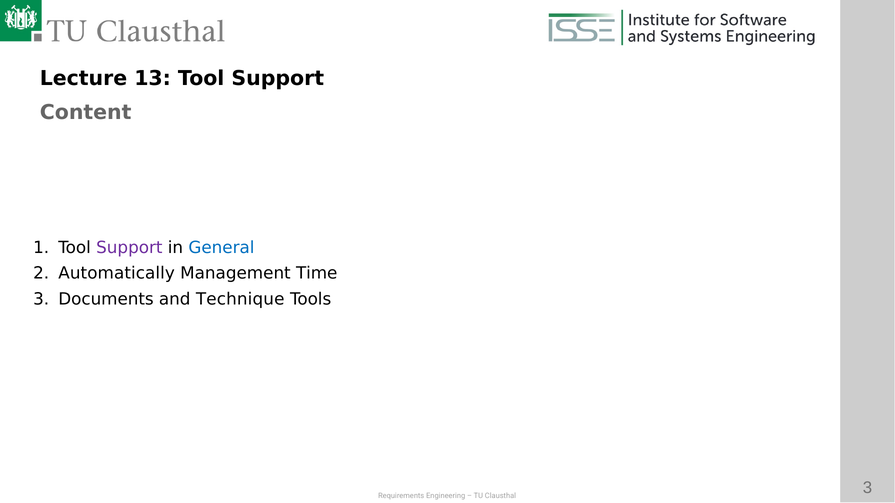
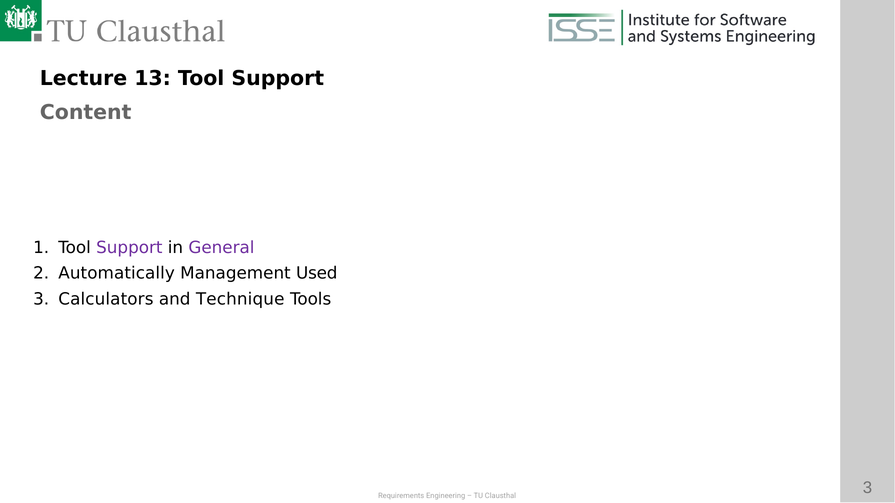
General colour: blue -> purple (221, 248)
Time: Time -> Used (317, 274)
Documents: Documents -> Calculators (106, 299)
